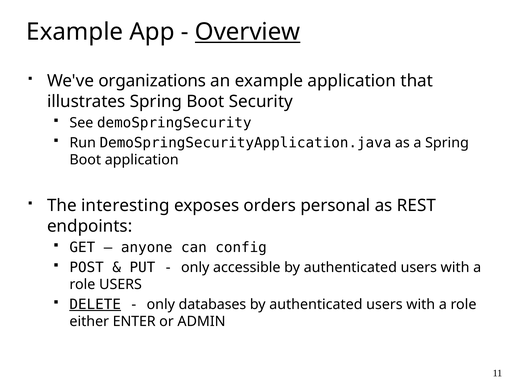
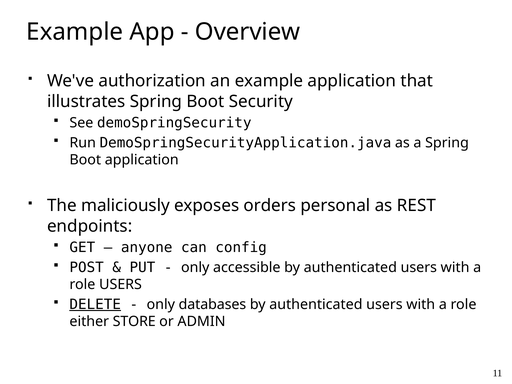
Overview underline: present -> none (248, 32)
organizations: organizations -> authorization (152, 81)
interesting: interesting -> maliciously (125, 206)
ENTER: ENTER -> STORE (134, 322)
